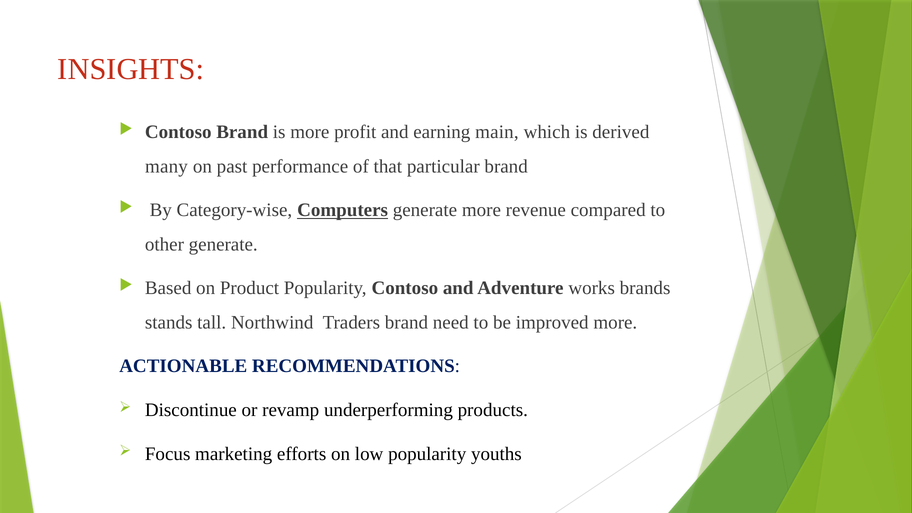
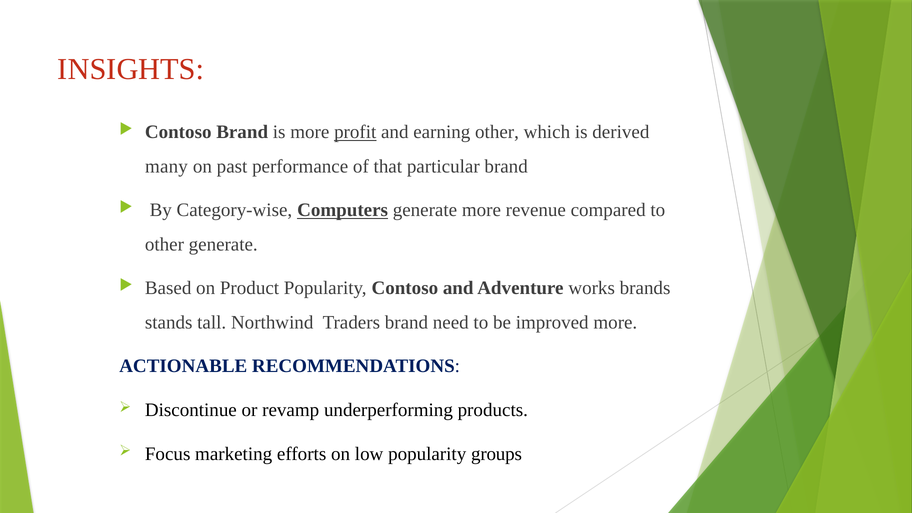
profit underline: none -> present (355, 132)
earning main: main -> other (497, 132)
youths: youths -> groups (496, 454)
